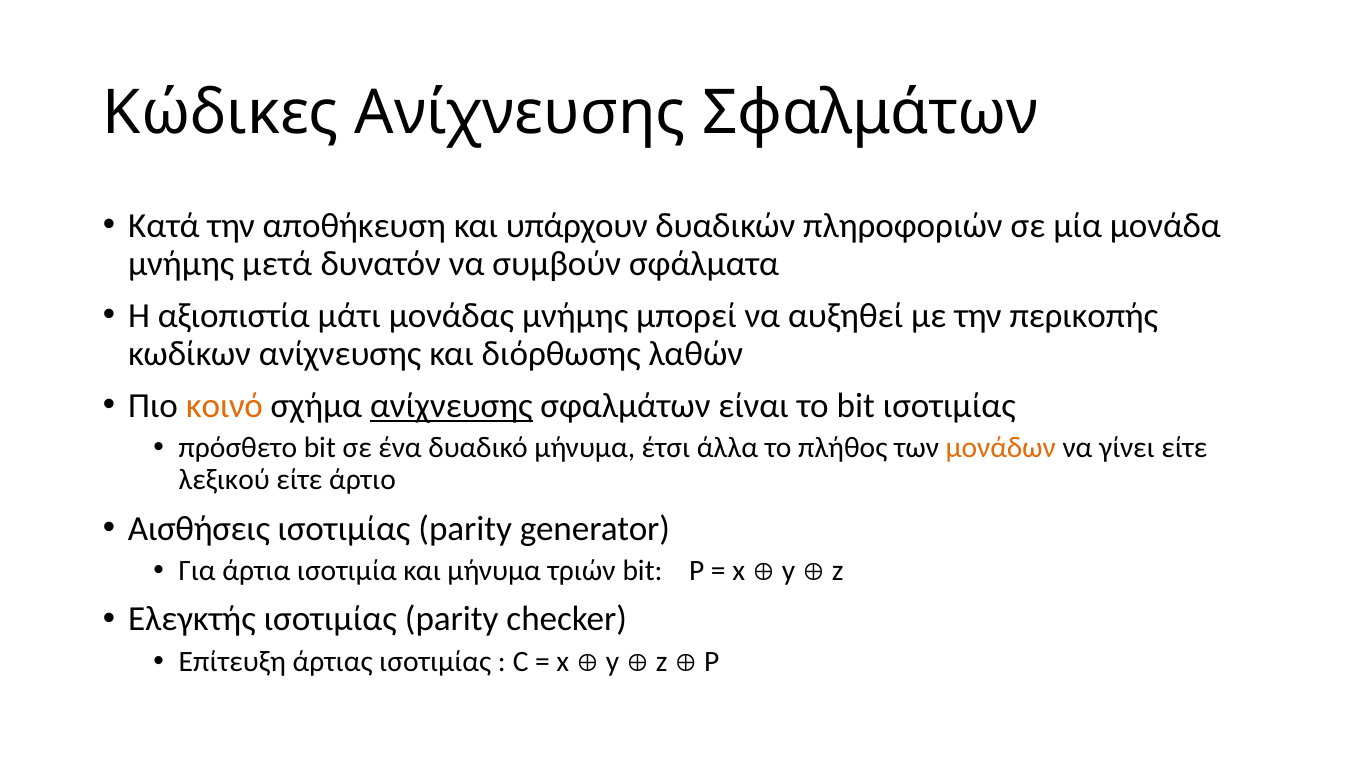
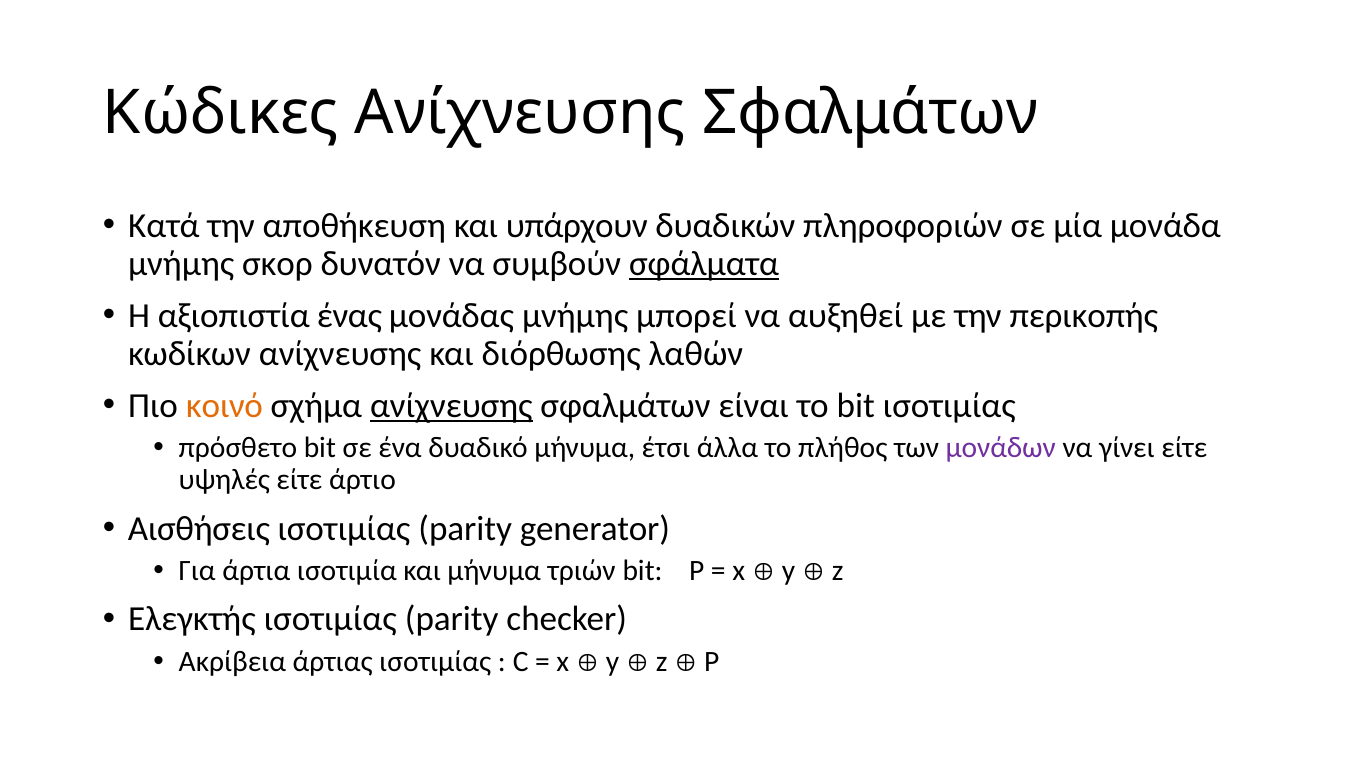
μετά: μετά -> σκορ (277, 264)
σφάλματα underline: none -> present (704, 264)
μάτι: μάτι -> ένας (349, 316)
μονάδων colour: orange -> purple (1001, 448)
λεξικού: λεξικού -> υψηλές (224, 479)
Επίτευξη: Επίτευξη -> Ακρίβεια (232, 661)
